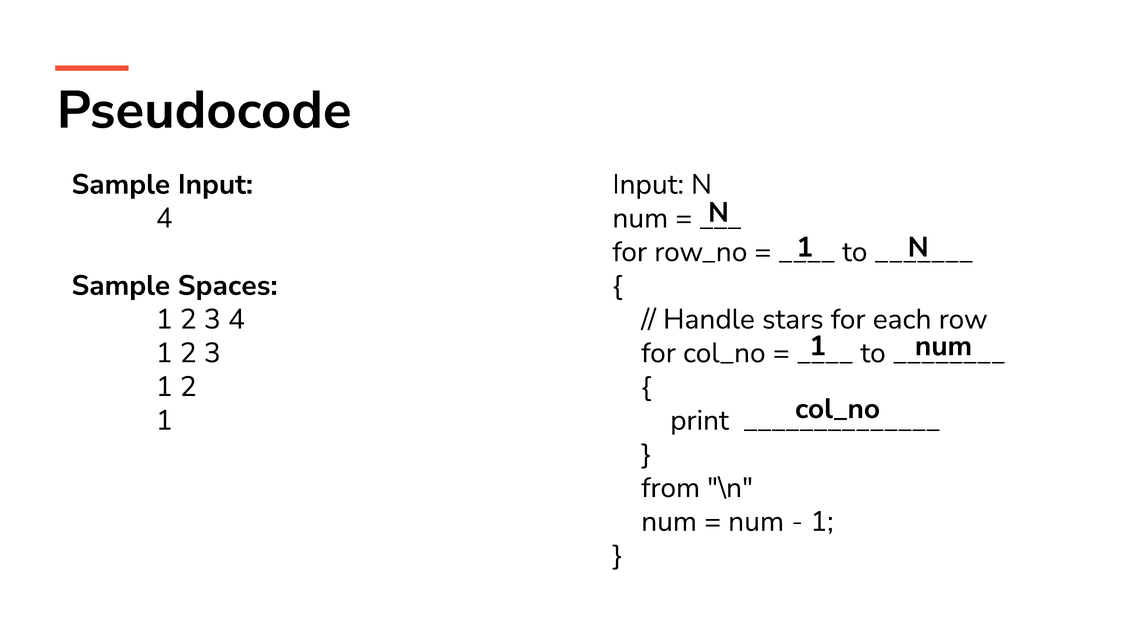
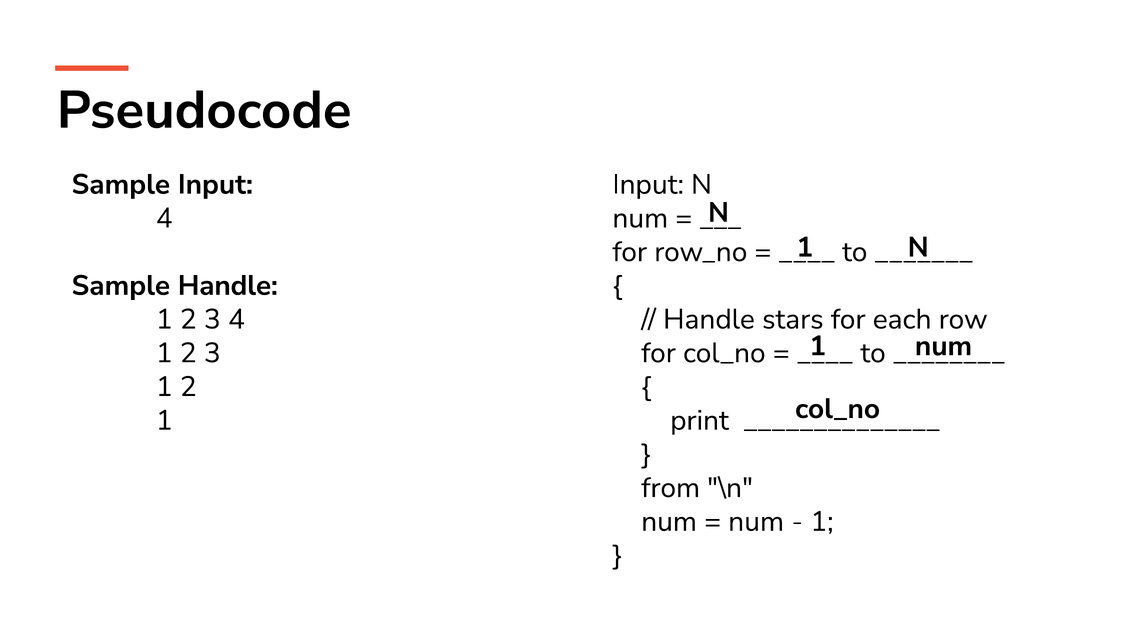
Sample Spaces: Spaces -> Handle (228, 286)
